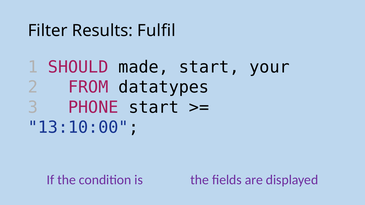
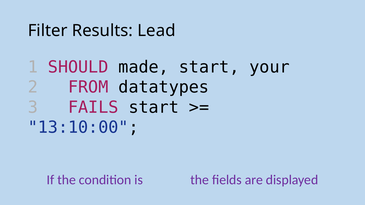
Fulfil: Fulfil -> Lead (156, 31)
PHONE: PHONE -> FAILS (93, 107)
